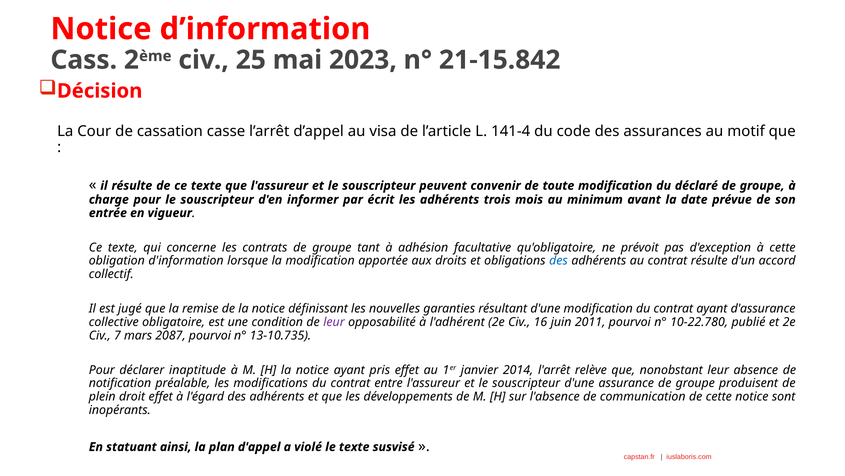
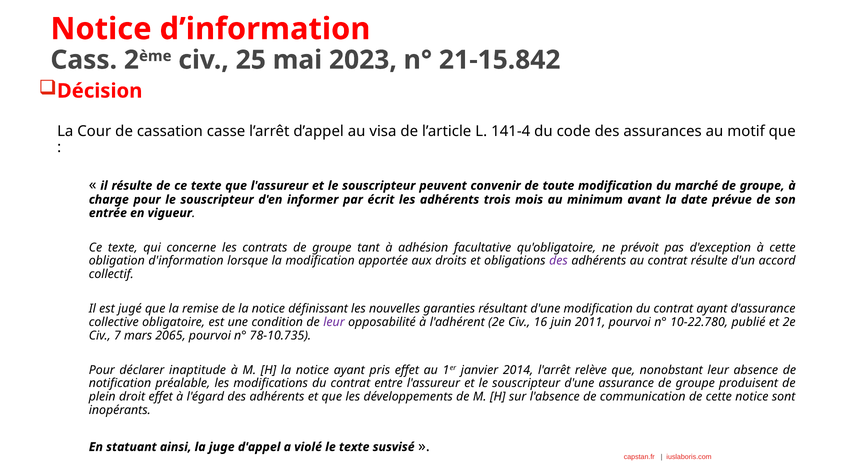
déclaré: déclaré -> marché (696, 185)
des colour: blue -> purple (558, 261)
2087: 2087 -> 2065 (170, 335)
13-10.735: 13-10.735 -> 78-10.735 (280, 335)
plan: plan -> juge (222, 446)
